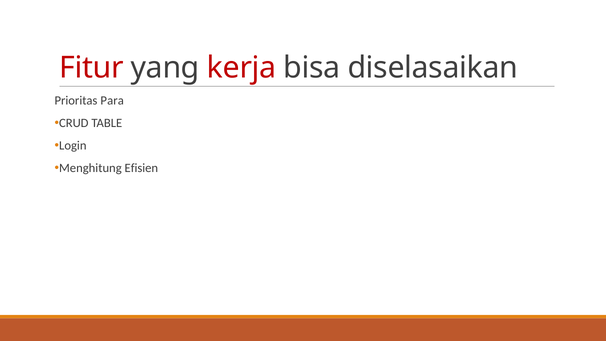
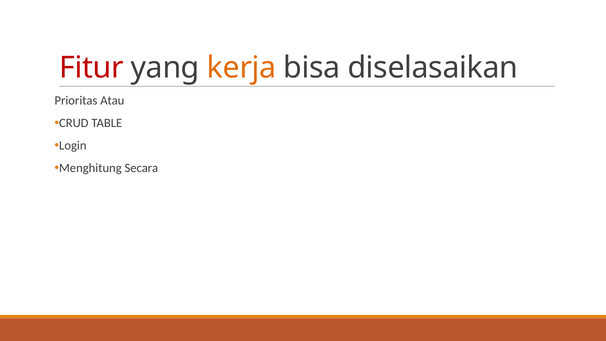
kerja colour: red -> orange (242, 68)
Para: Para -> Atau (112, 101)
Efisien: Efisien -> Secara (141, 168)
